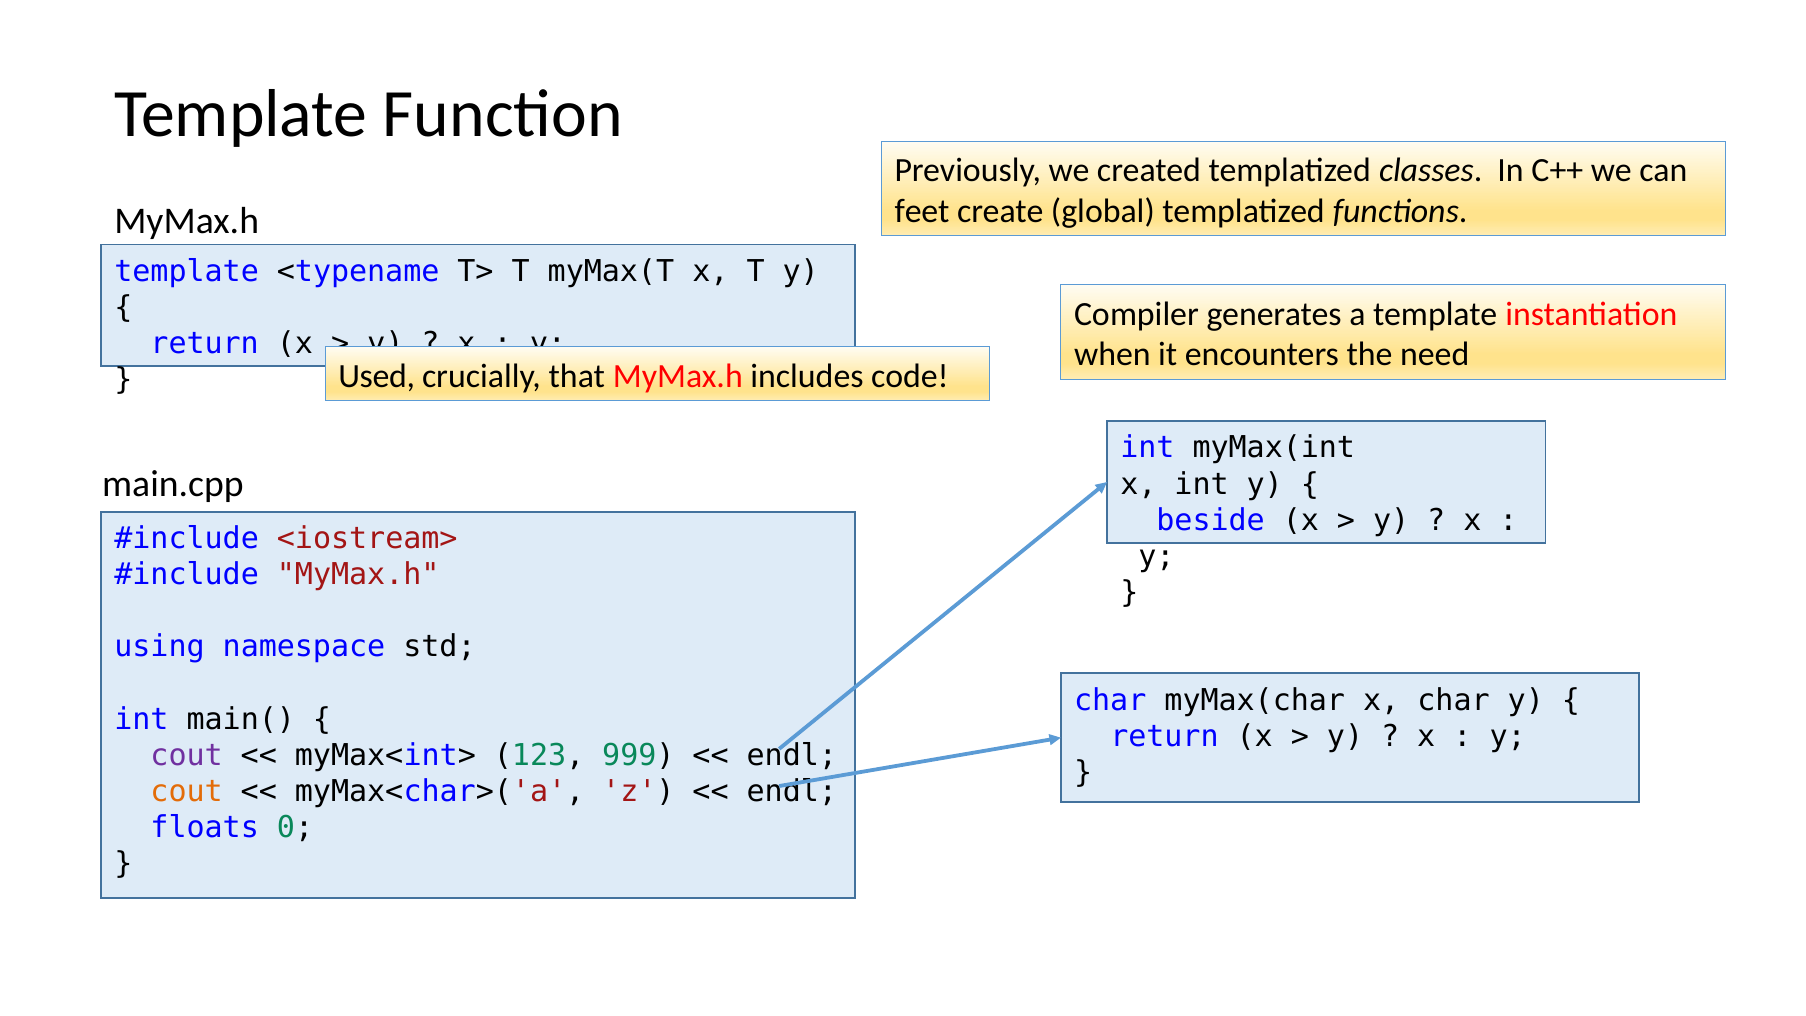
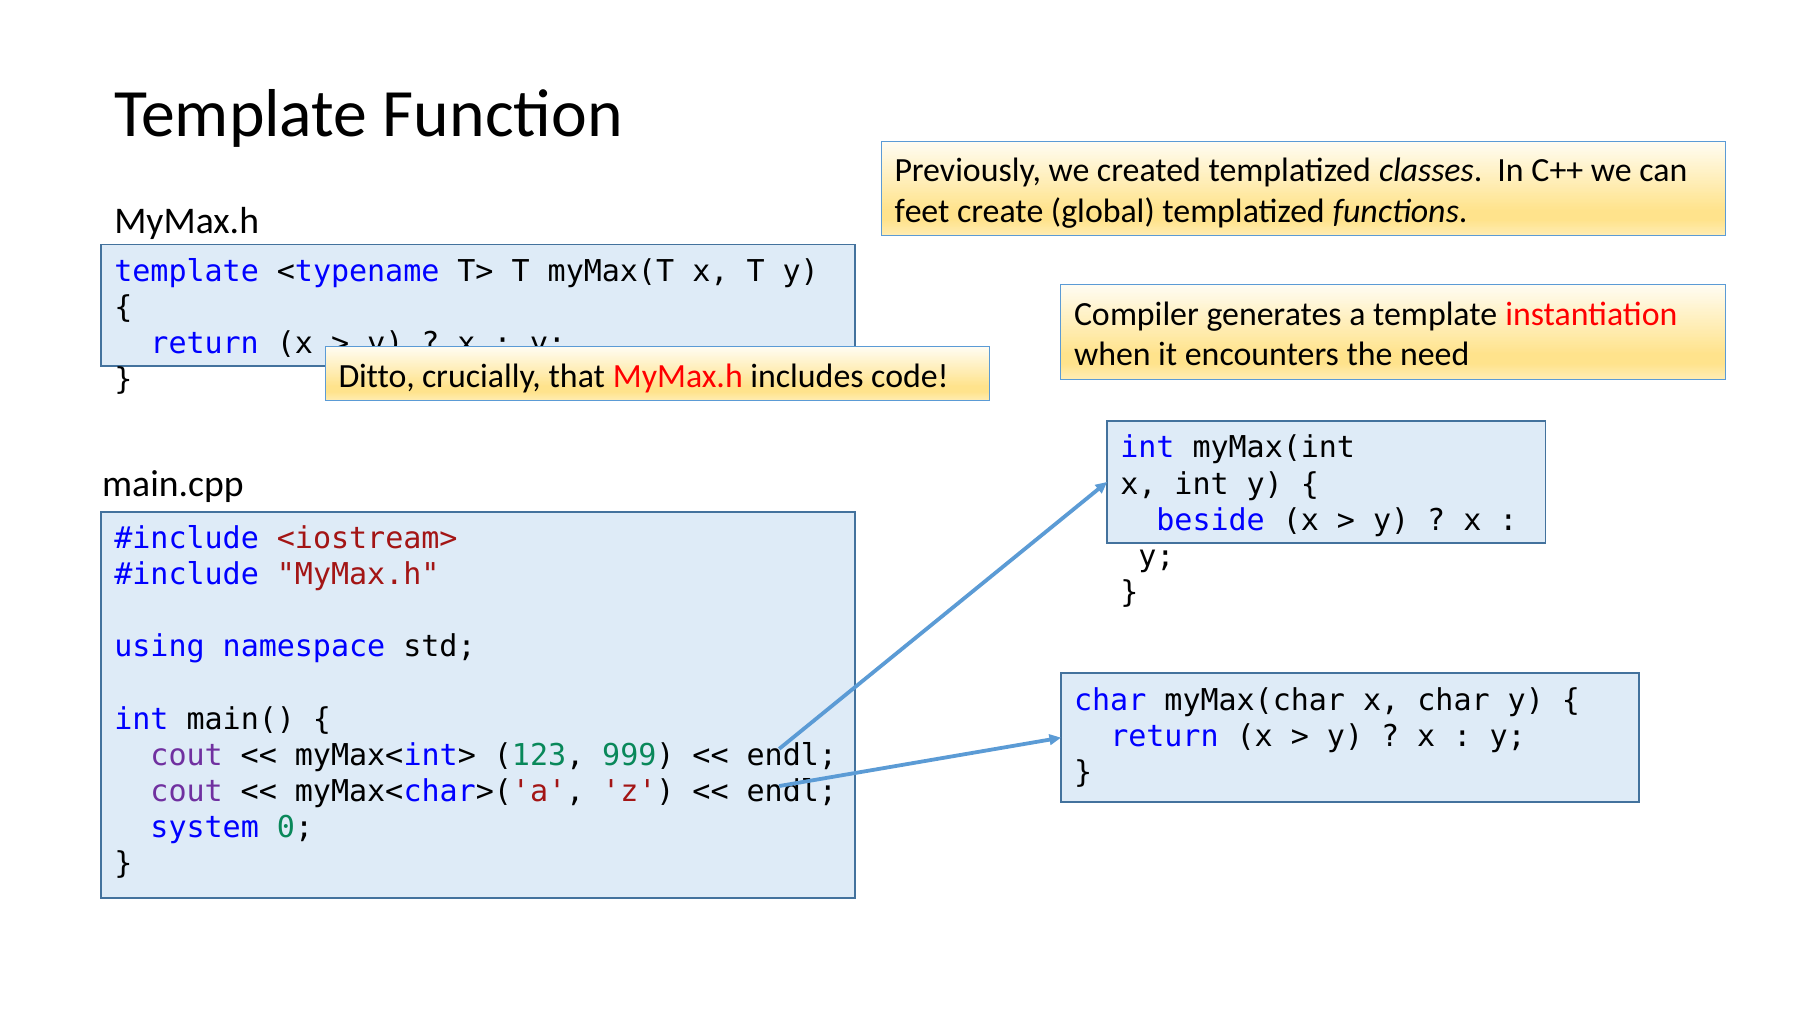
Used: Used -> Ditto (377, 376)
cout colour: orange -> purple (187, 791)
floats: floats -> system (205, 827)
